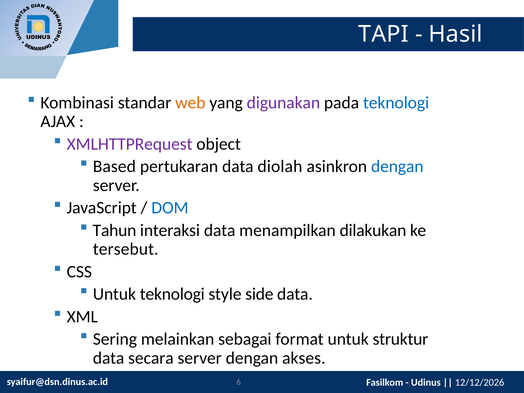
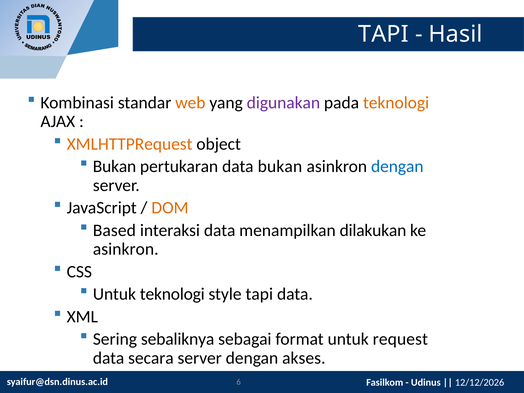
teknologi colour: blue -> orange (396, 103)
XMLHTTPRequest colour: purple -> orange (130, 144)
Based: Based -> Bukan (115, 166)
data diolah: diolah -> bukan (280, 166)
DOM colour: blue -> orange (170, 208)
Tahun: Tahun -> Based (114, 230)
tersebut: tersebut -> asinkron (126, 249)
style side: side -> tapi (259, 294)
melainkan: melainkan -> sebaliknya (178, 339)
struktur: struktur -> request (400, 339)
